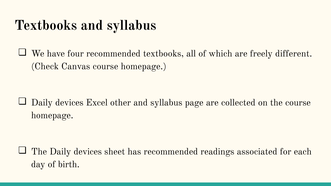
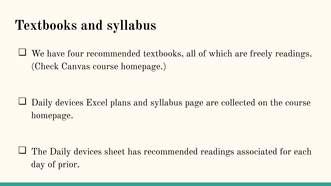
freely different: different -> readings (294, 54)
other: other -> plans (121, 103)
birth: birth -> prior (69, 165)
